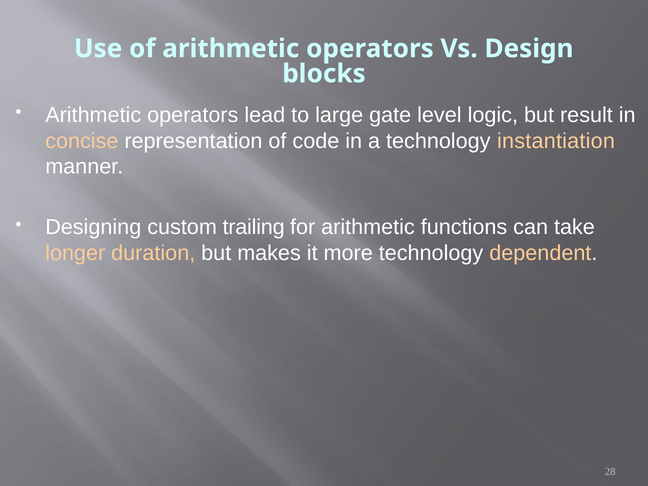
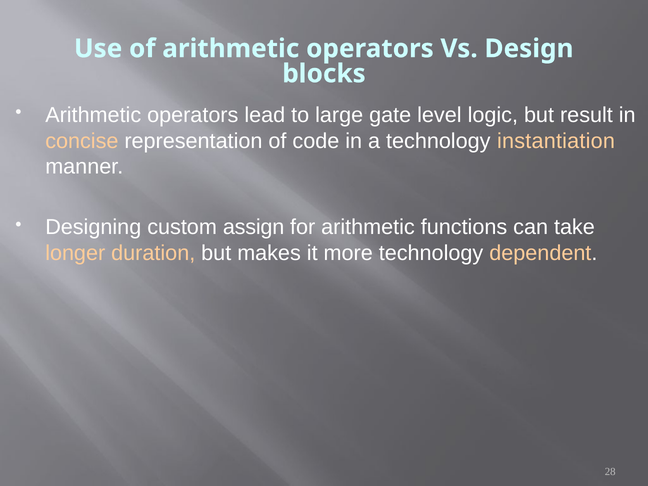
trailing: trailing -> assign (254, 227)
